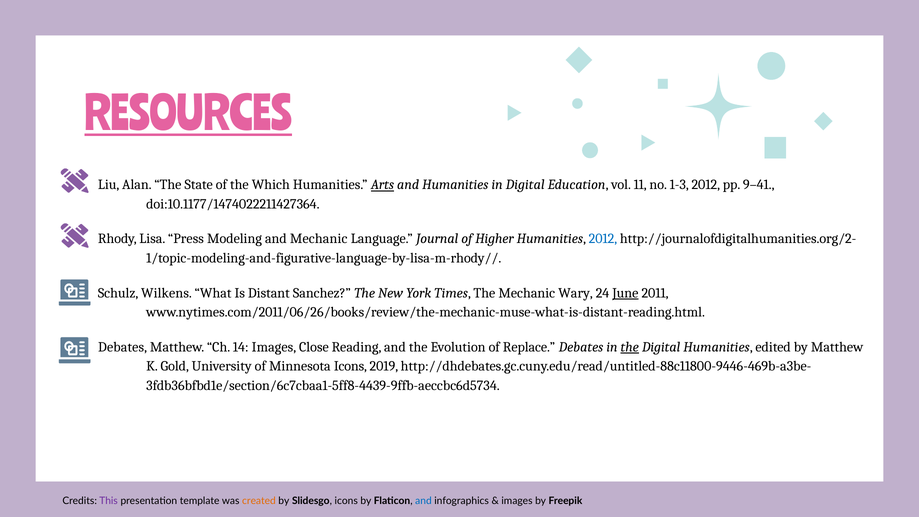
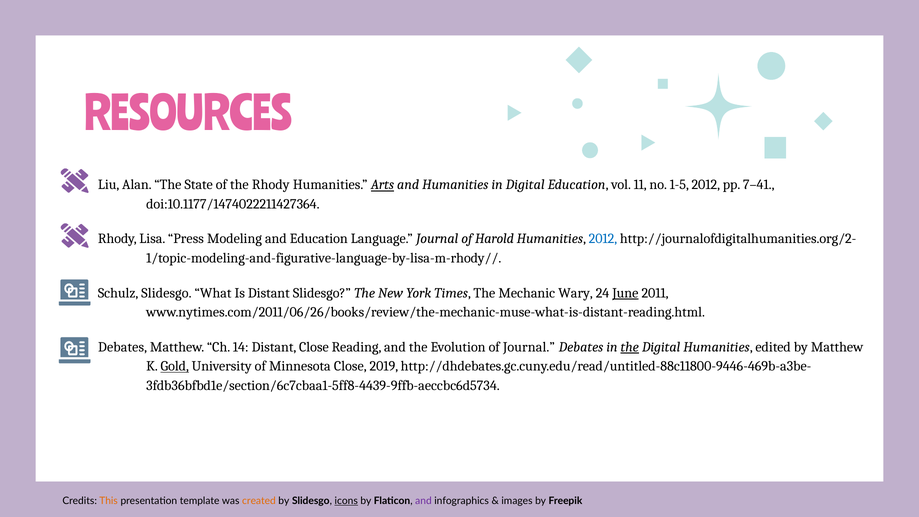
RESOURCES underline: present -> none (188, 115)
the Which: Which -> Rhody (271, 185)
1-3: 1-3 -> 1-5 (679, 185)
9–41: 9–41 -> 7–41 (759, 185)
and Mechanic: Mechanic -> Education (319, 239)
Higher: Higher -> Harold (494, 239)
Schulz Wilkens: Wilkens -> Slidesgo (166, 293)
Distant Sanchez: Sanchez -> Slidesgo (322, 293)
14 Images: Images -> Distant (274, 347)
of Replace: Replace -> Journal (529, 347)
Gold underline: none -> present (175, 366)
Minnesota Icons: Icons -> Close (350, 366)
This colour: purple -> orange (109, 501)
icons underline: none -> present (346, 501)
and colour: blue -> purple (423, 501)
